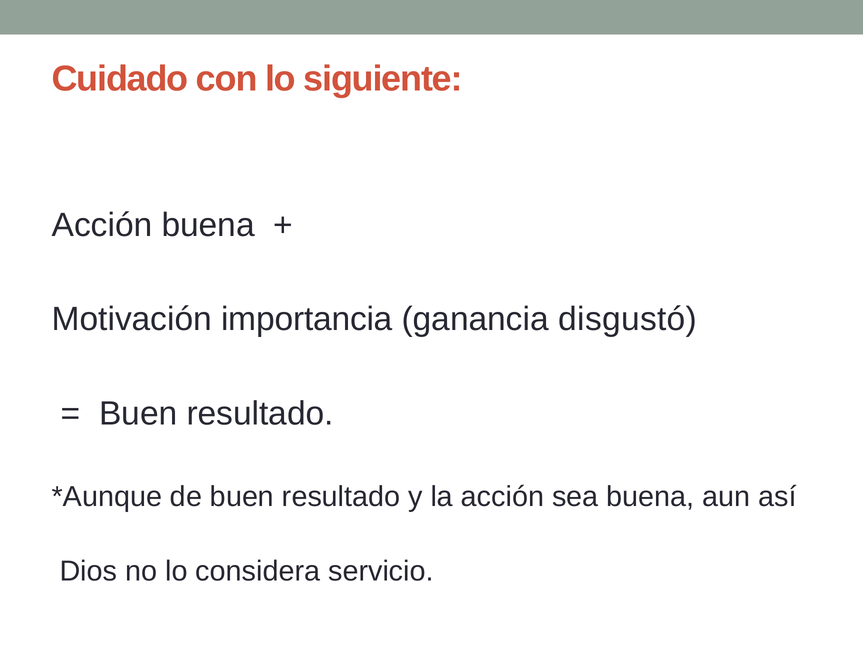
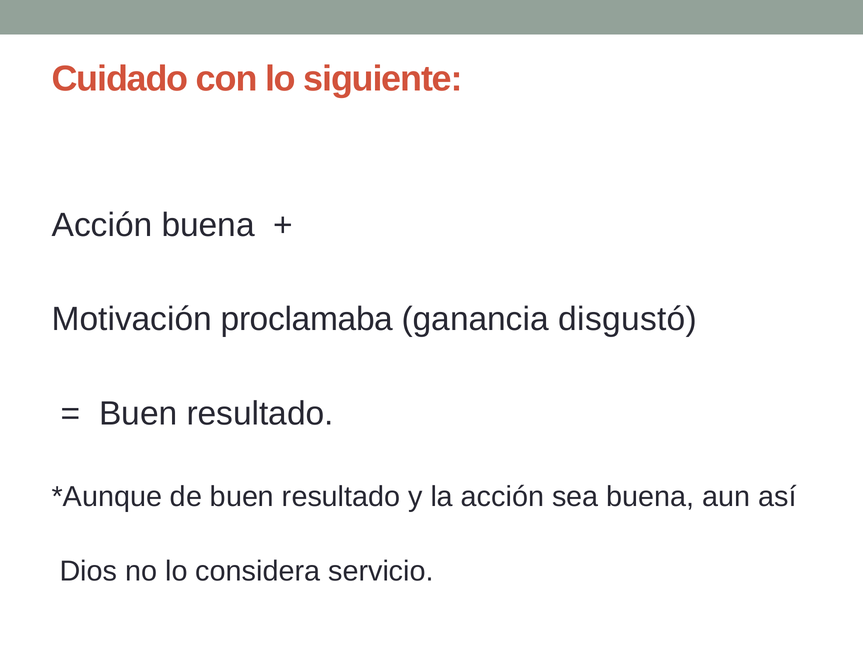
importancia: importancia -> proclamaba (307, 319)
